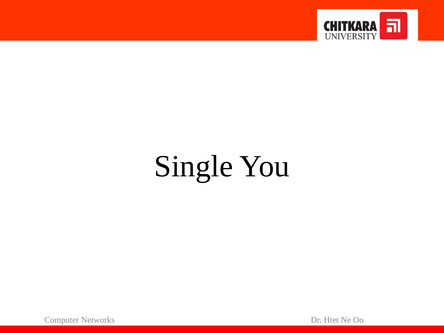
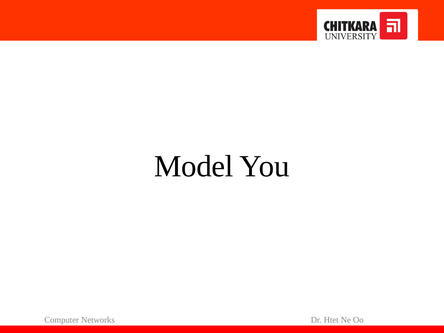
Single: Single -> Model (194, 166)
